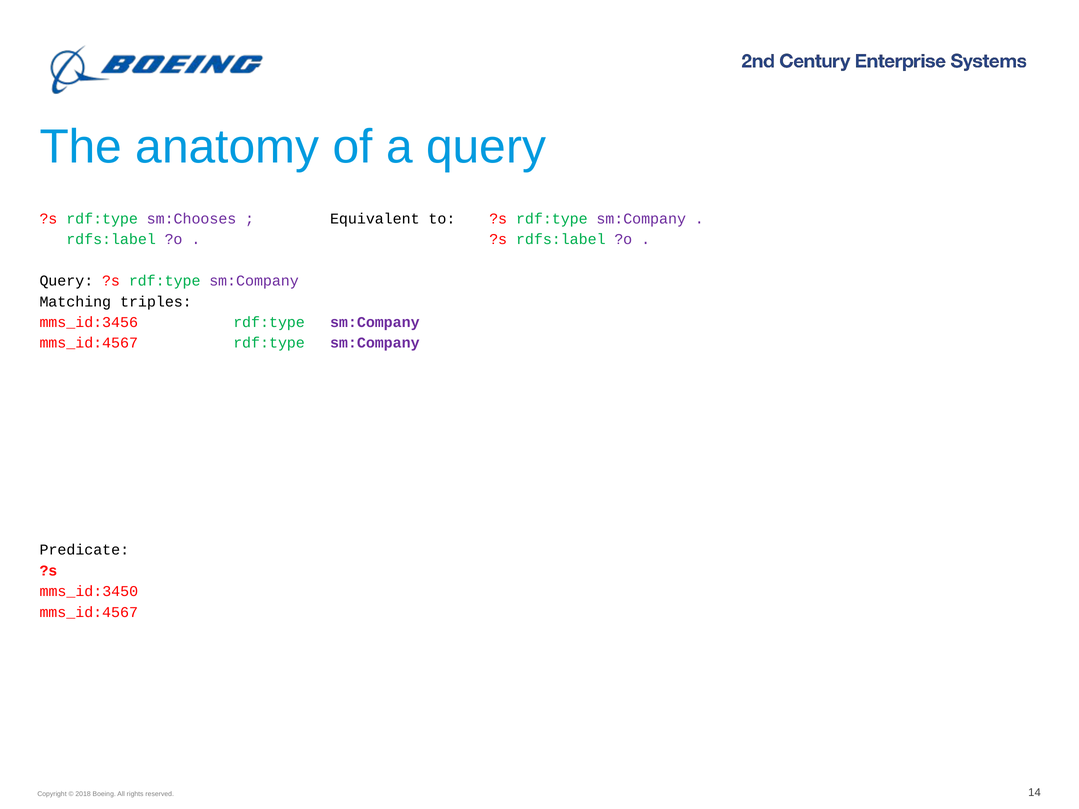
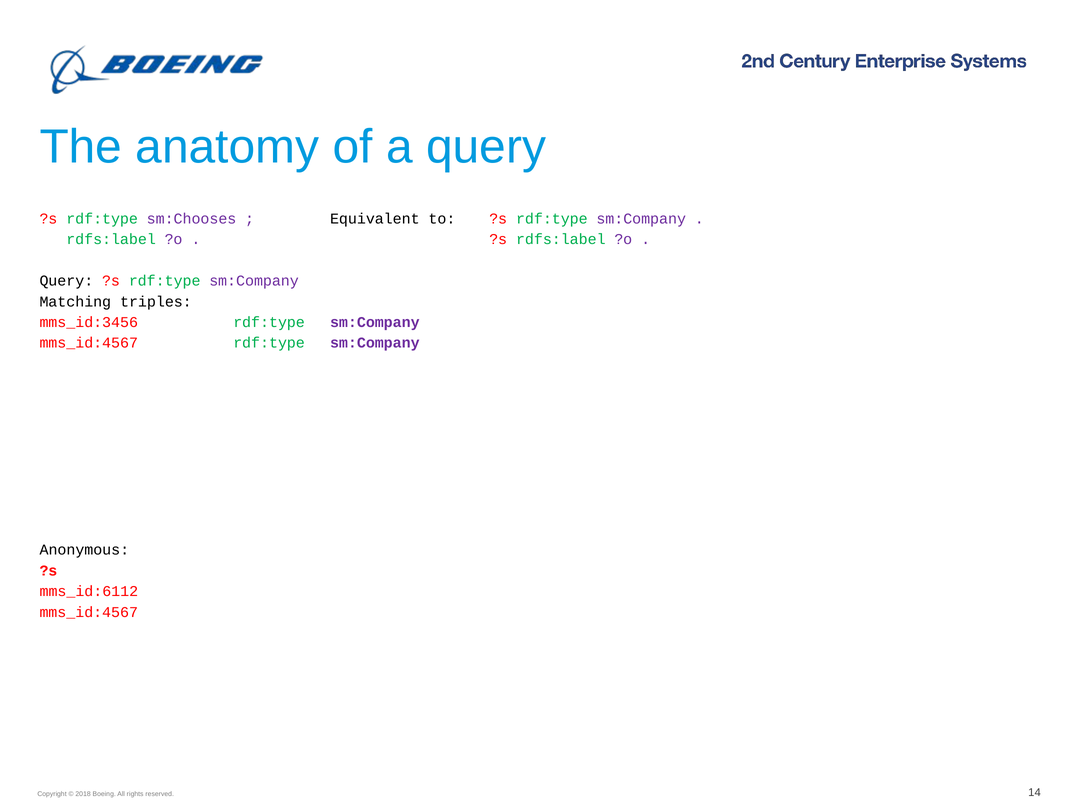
Predicate: Predicate -> Anonymous (84, 550)
mms_id:3450: mms_id:3450 -> mms_id:6112 (89, 592)
